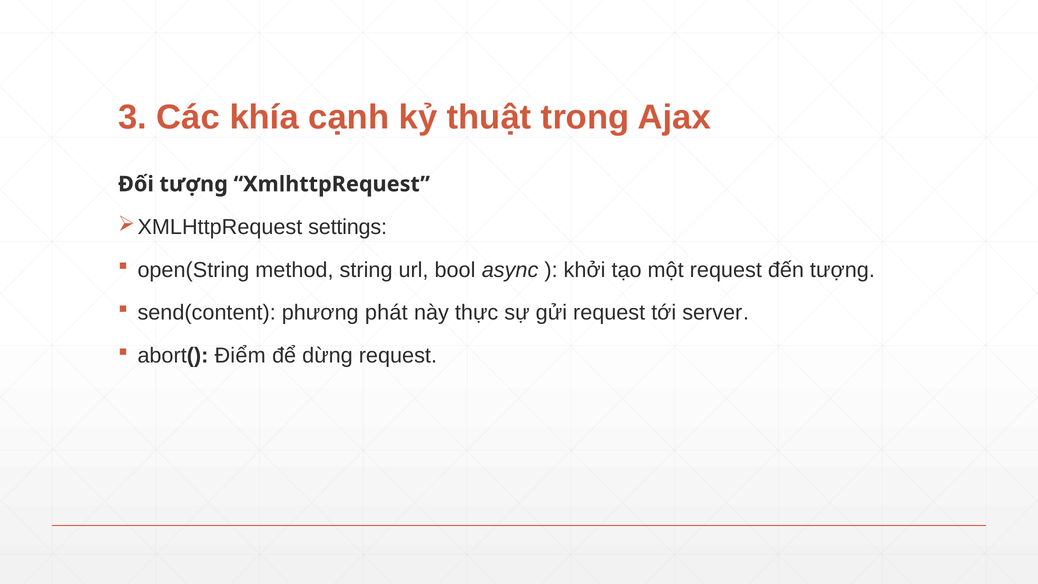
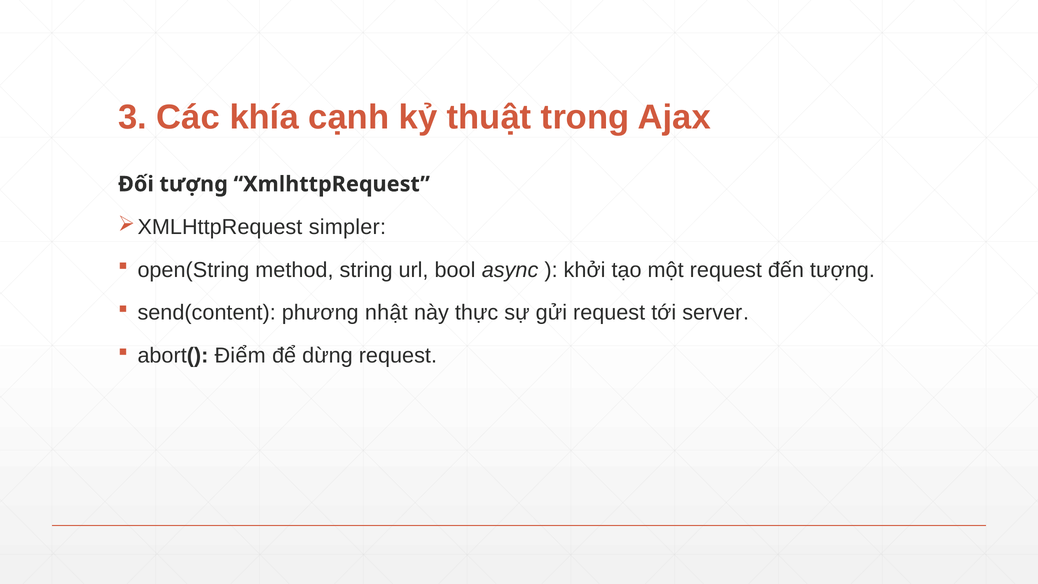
settings: settings -> simpler (347, 227)
phát: phát -> nhật (386, 313)
